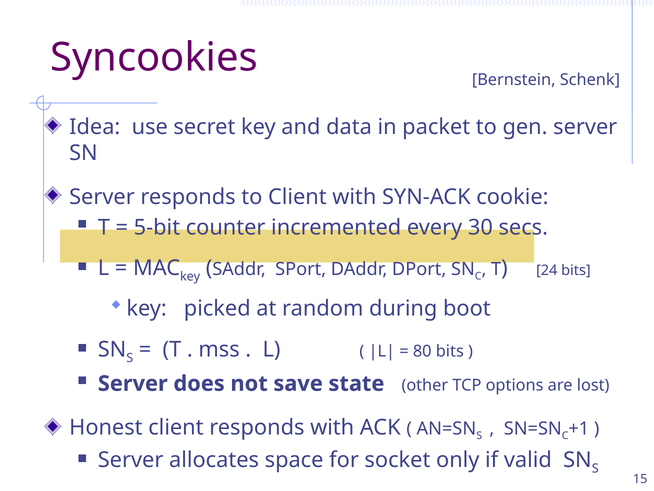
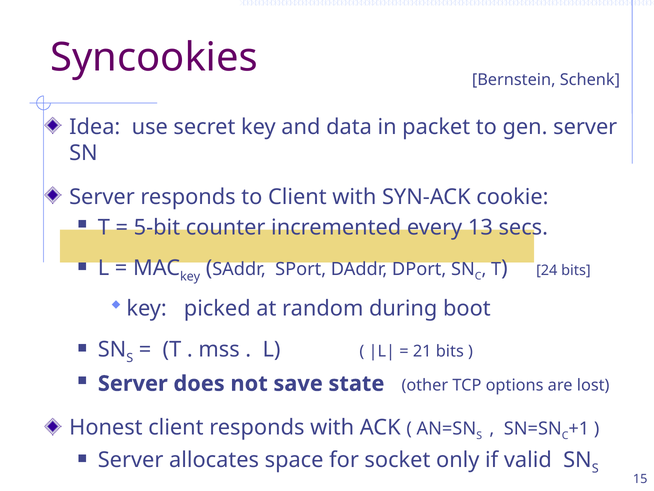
30: 30 -> 13 (480, 227)
80: 80 -> 21 (422, 351)
